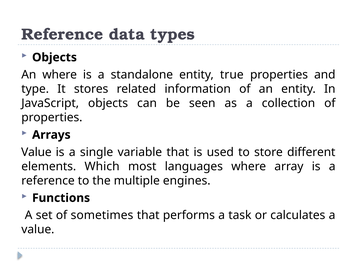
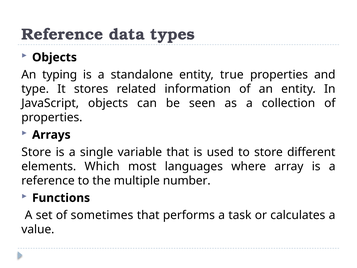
An where: where -> typing (60, 75)
Value: Value -> Store (36, 152)
engines: engines -> number (187, 181)
